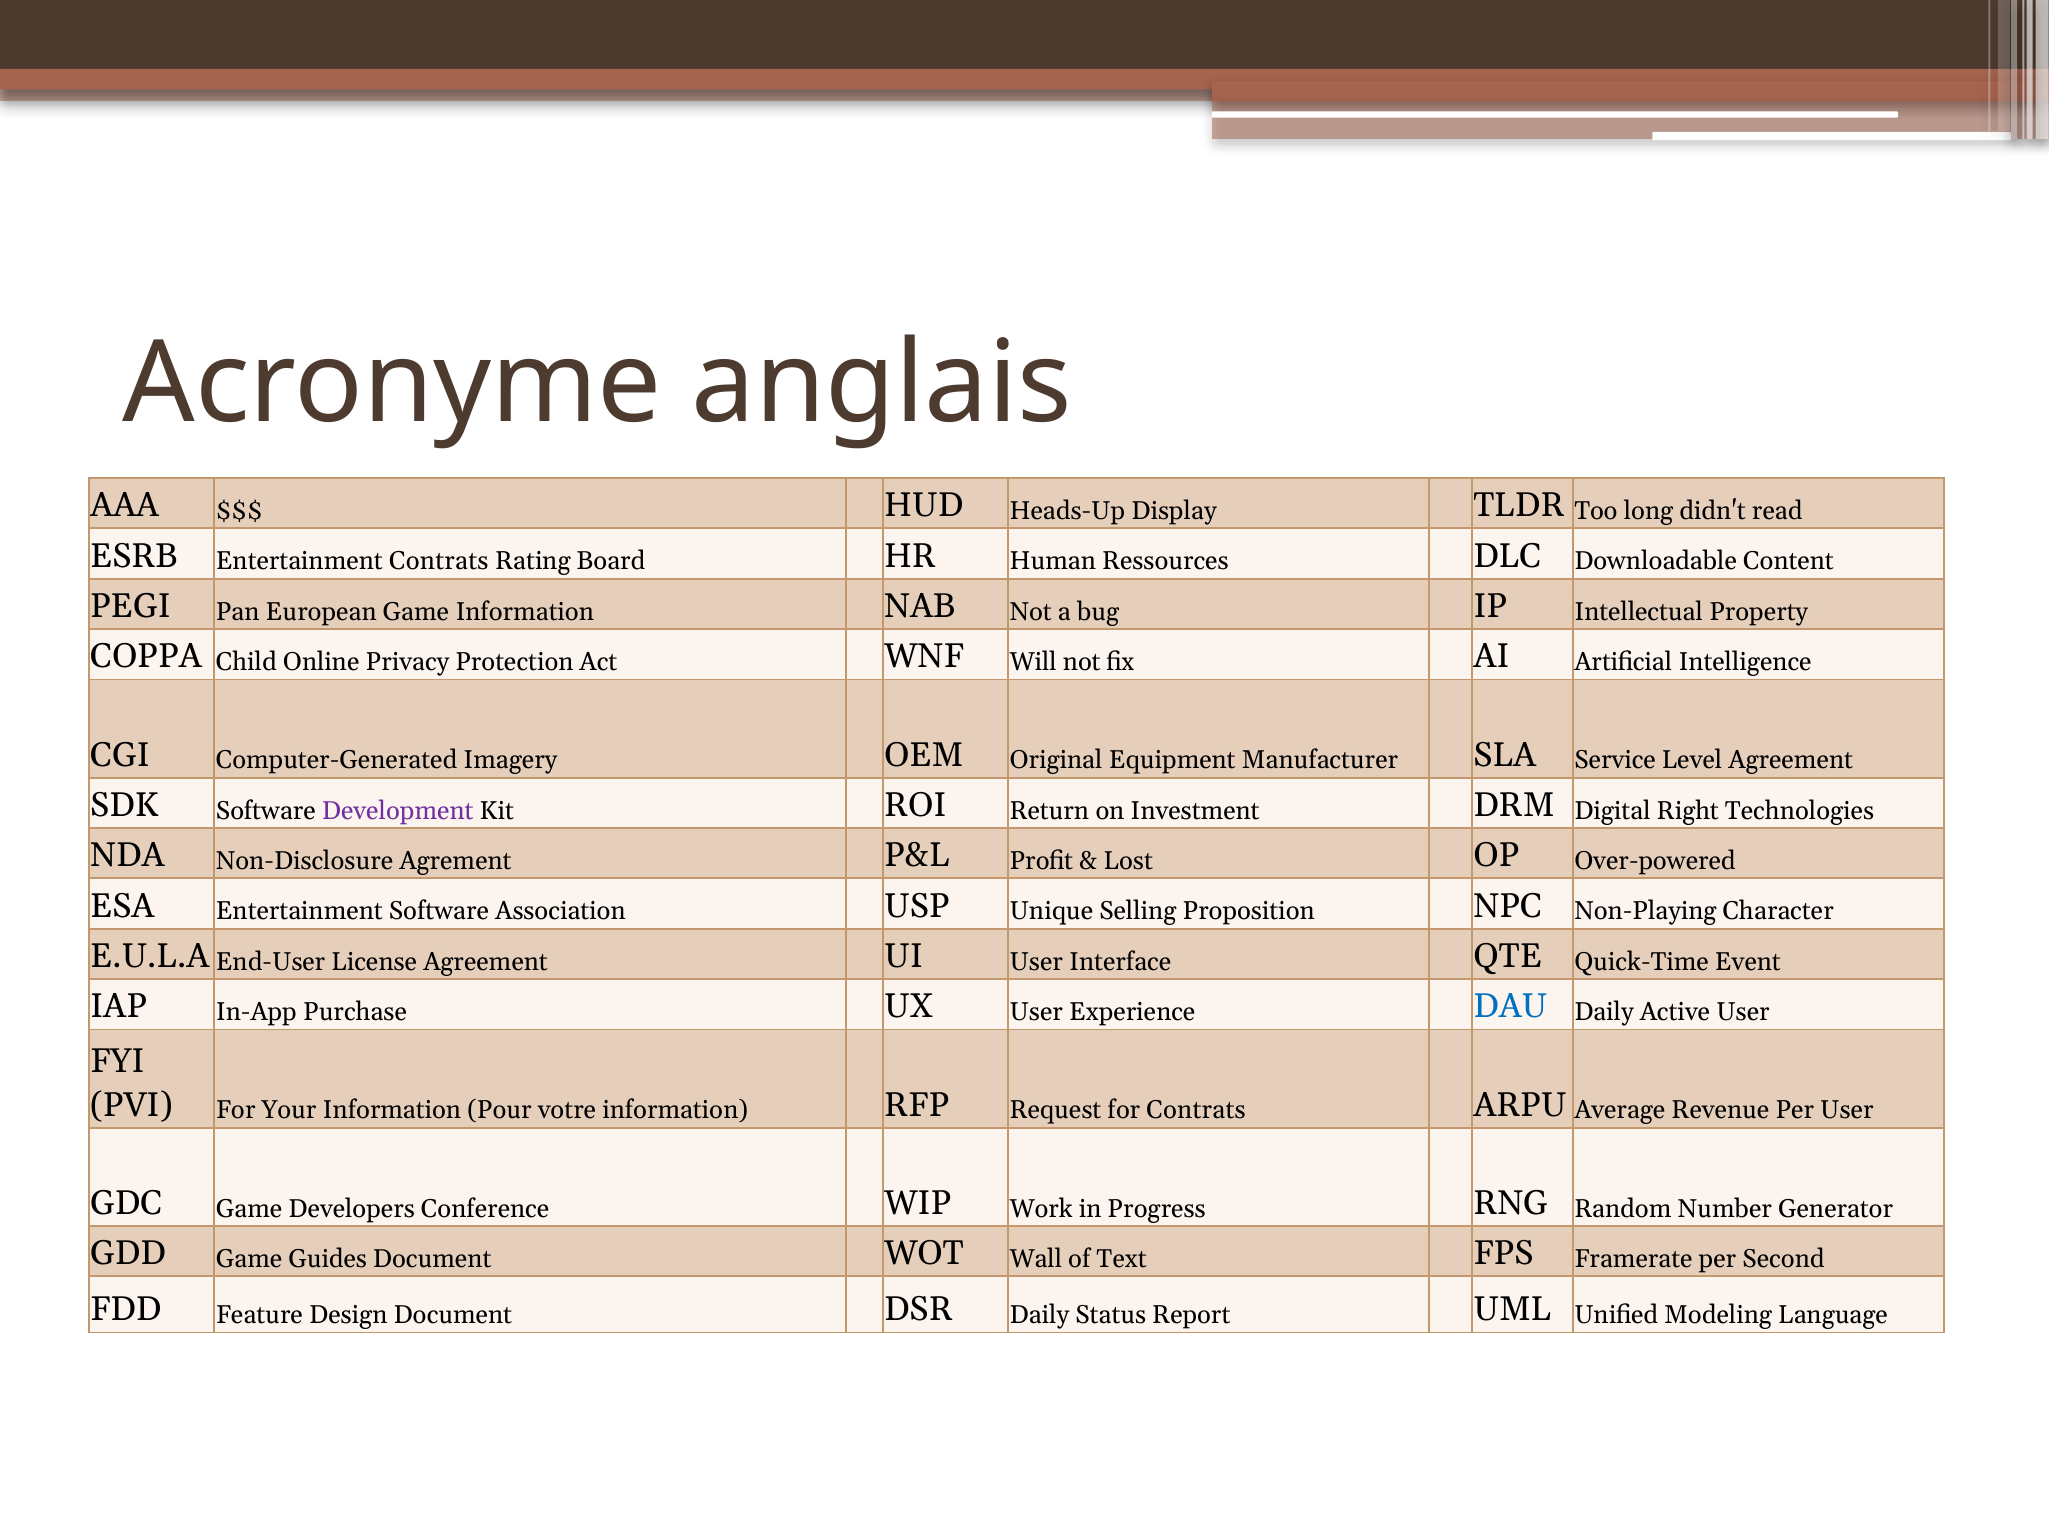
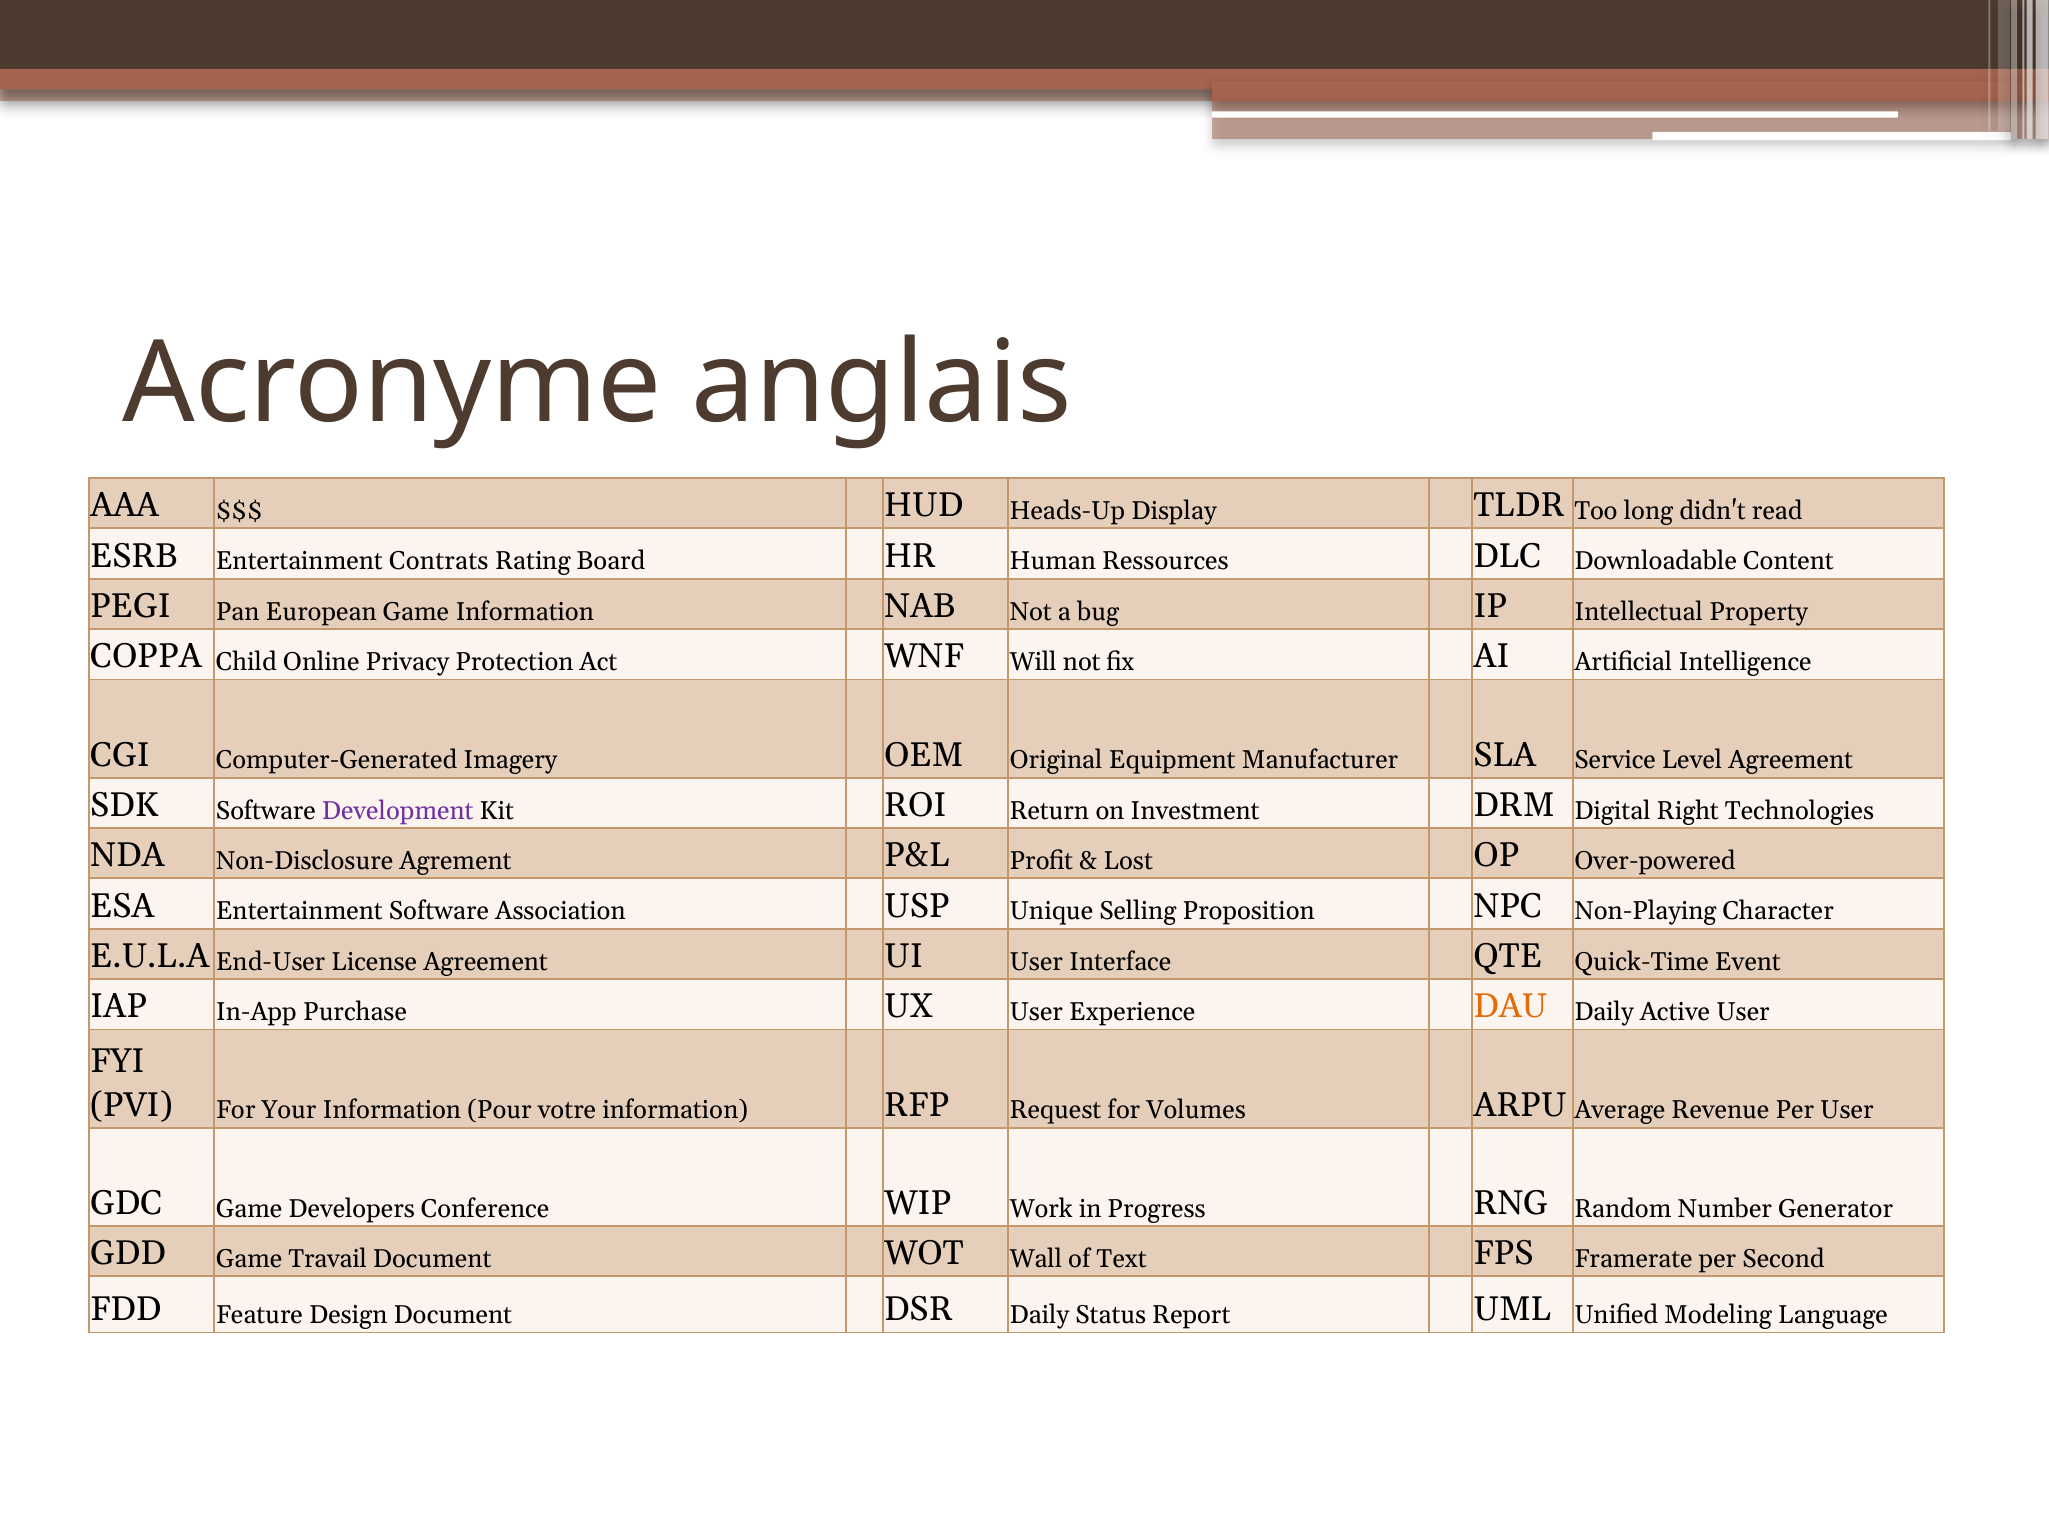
DAU colour: blue -> orange (1510, 1006)
for Contrats: Contrats -> Volumes (1196, 1110)
Guides: Guides -> Travail (328, 1259)
